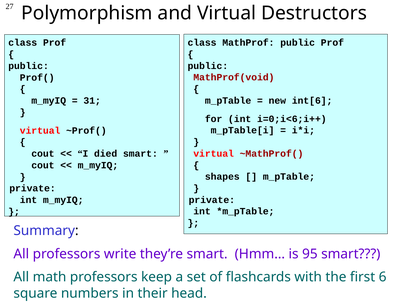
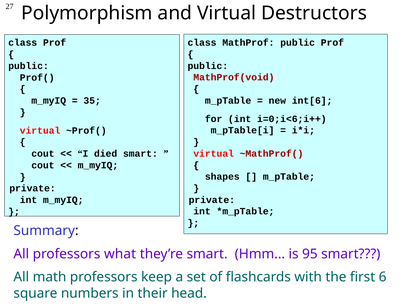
31: 31 -> 35 (92, 101)
write: write -> what (120, 254)
